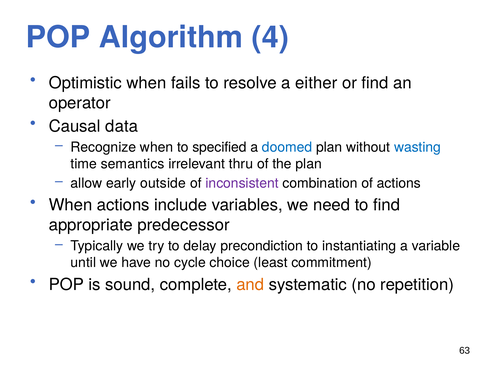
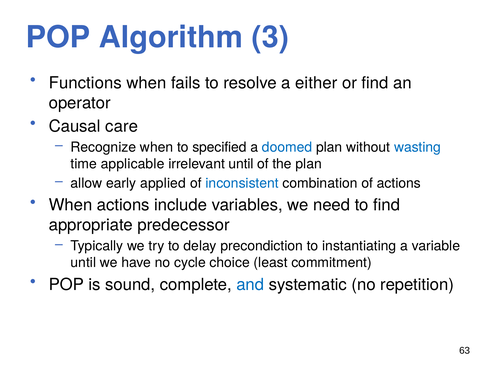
4: 4 -> 3 (270, 38)
Optimistic: Optimistic -> Functions (85, 83)
data: data -> care (122, 126)
semantics: semantics -> applicable (133, 164)
irrelevant thru: thru -> until (241, 164)
outside: outside -> applied (163, 183)
inconsistent colour: purple -> blue (242, 183)
and colour: orange -> blue (250, 285)
